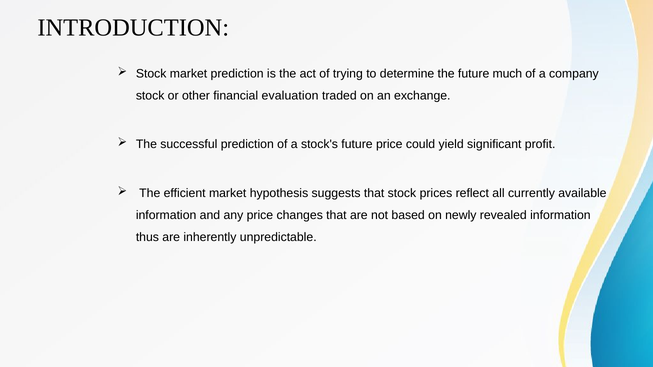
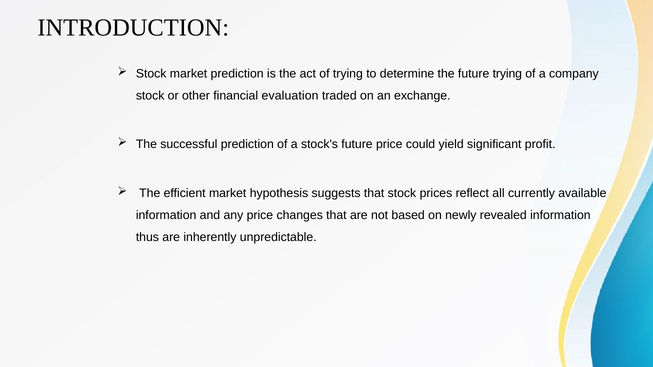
future much: much -> trying (507, 74)
